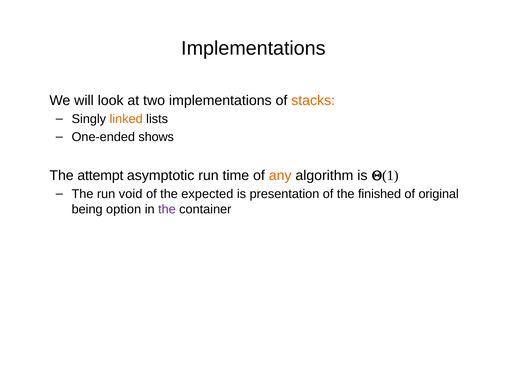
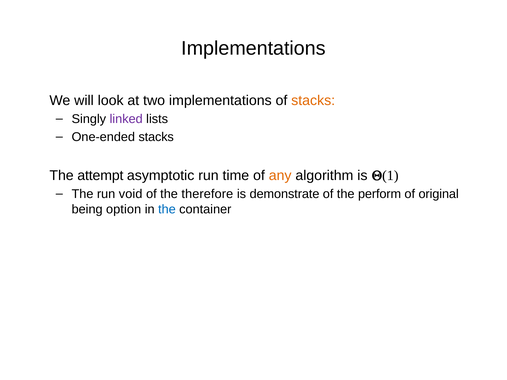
linked colour: orange -> purple (126, 119)
One-ended shows: shows -> stacks (156, 137)
expected: expected -> therefore (207, 194)
presentation: presentation -> demonstrate (285, 194)
finished: finished -> perform (380, 194)
the colour: purple -> blue (167, 209)
